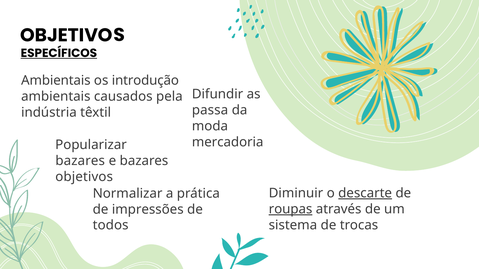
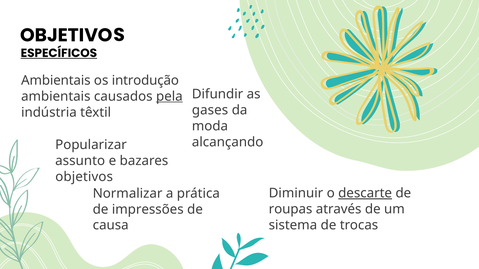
pela underline: none -> present (169, 97)
passa: passa -> gases (210, 110)
mercadoria: mercadoria -> alcançando (228, 142)
bazares: bazares -> assunto (80, 161)
roupas underline: present -> none (291, 209)
todos: todos -> causa (111, 226)
